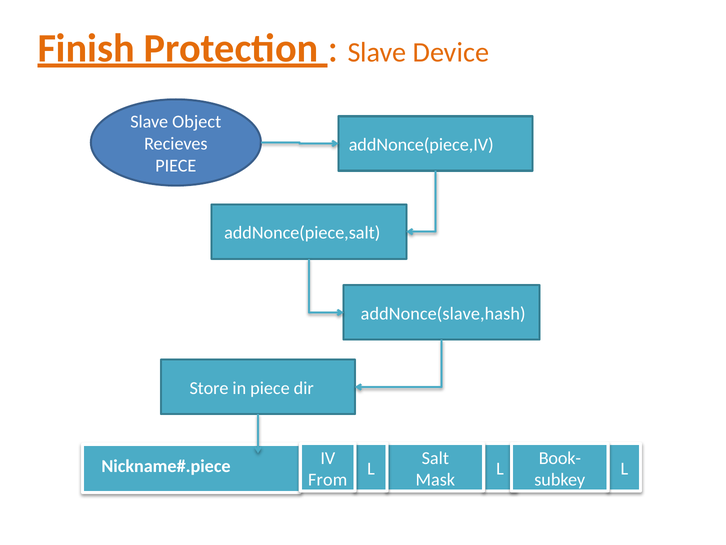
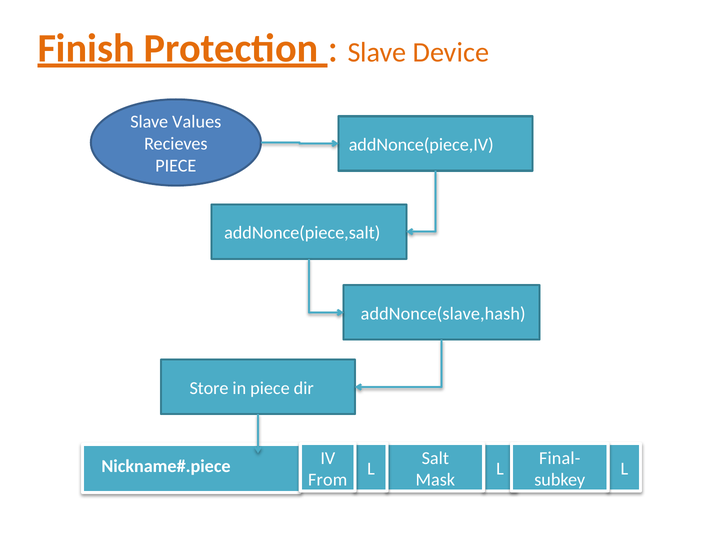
Object: Object -> Values (197, 122)
Book-: Book- -> Final- (560, 458)
